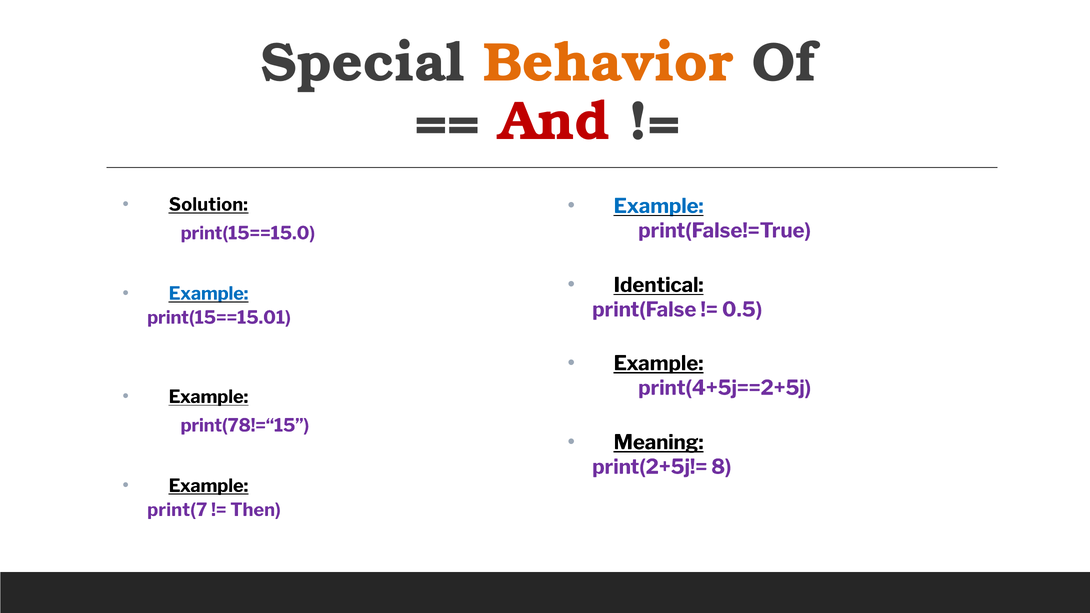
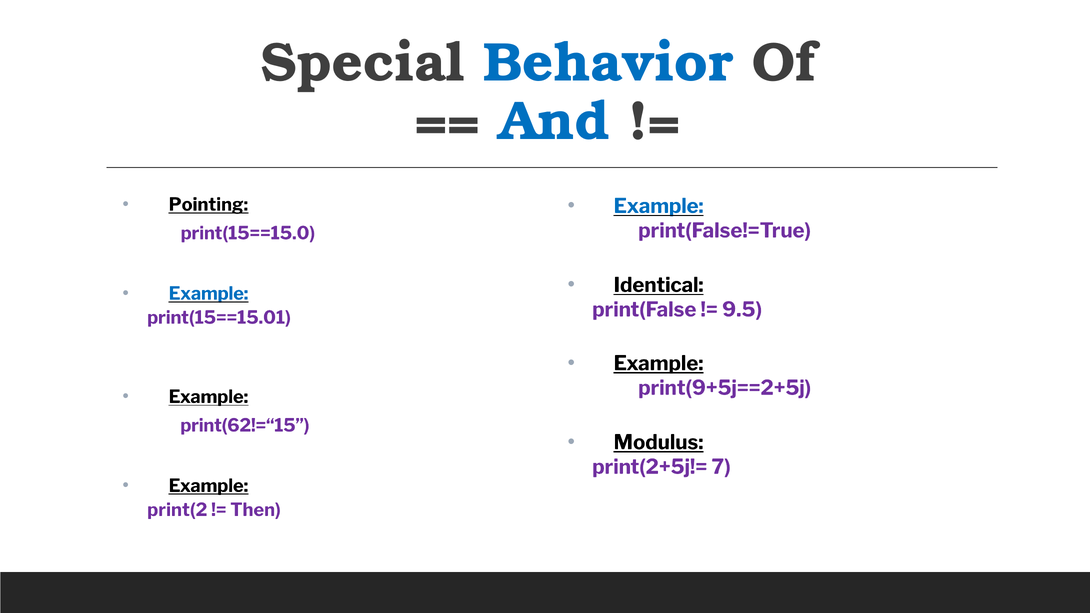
Behavior colour: orange -> blue (608, 63)
And colour: red -> blue (554, 121)
Solution: Solution -> Pointing (208, 205)
0.5: 0.5 -> 9.5 (742, 310)
print(4+5j==2+5j: print(4+5j==2+5j -> print(9+5j==2+5j (725, 388)
print(78!=“15: print(78!=“15 -> print(62!=“15 (245, 426)
Meaning: Meaning -> Modulus (659, 443)
8: 8 -> 7 (721, 467)
print(7: print(7 -> print(2 (177, 510)
